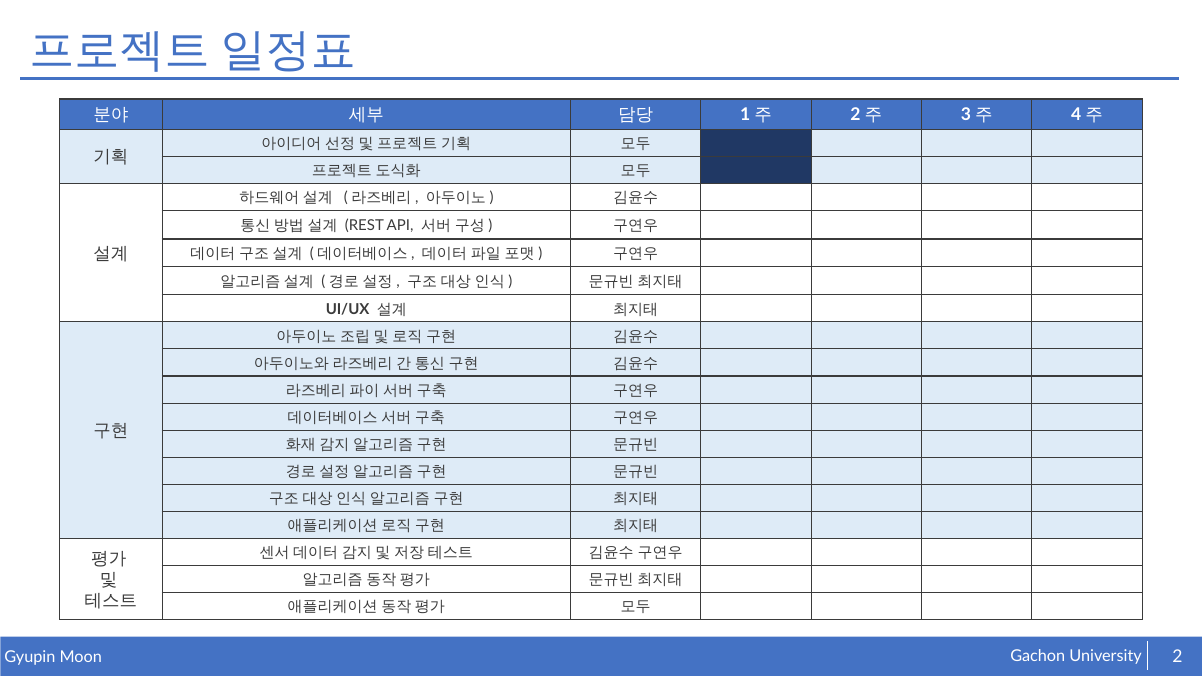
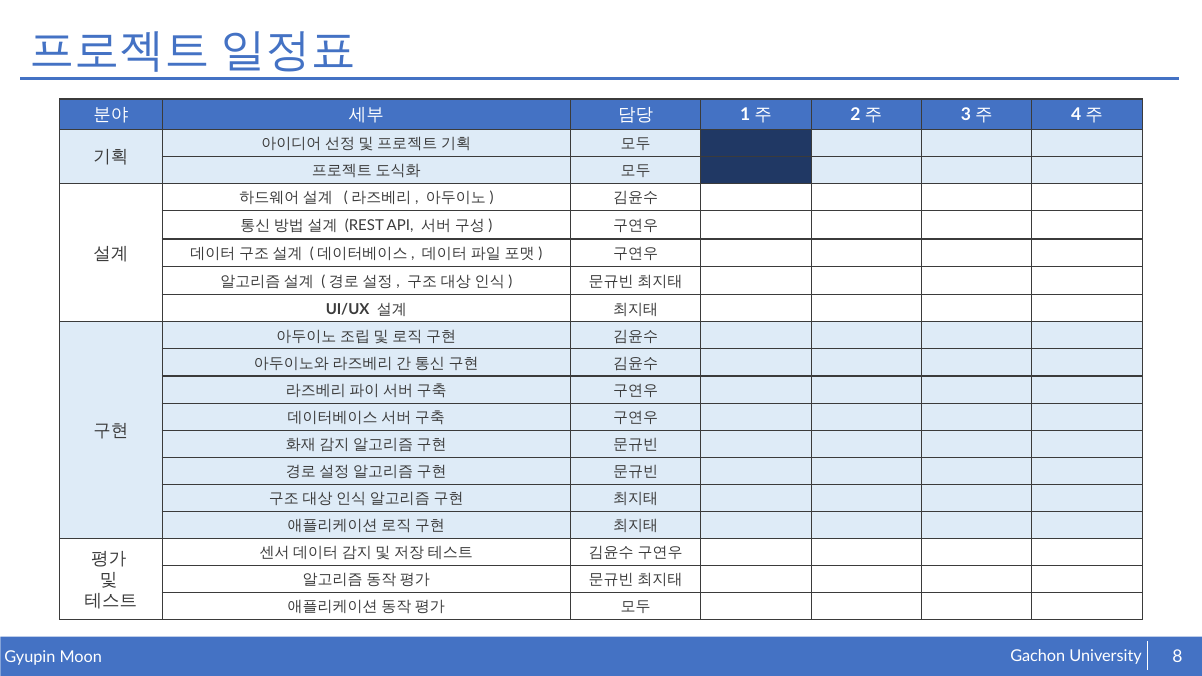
2: 2 -> 8 (1177, 657)
